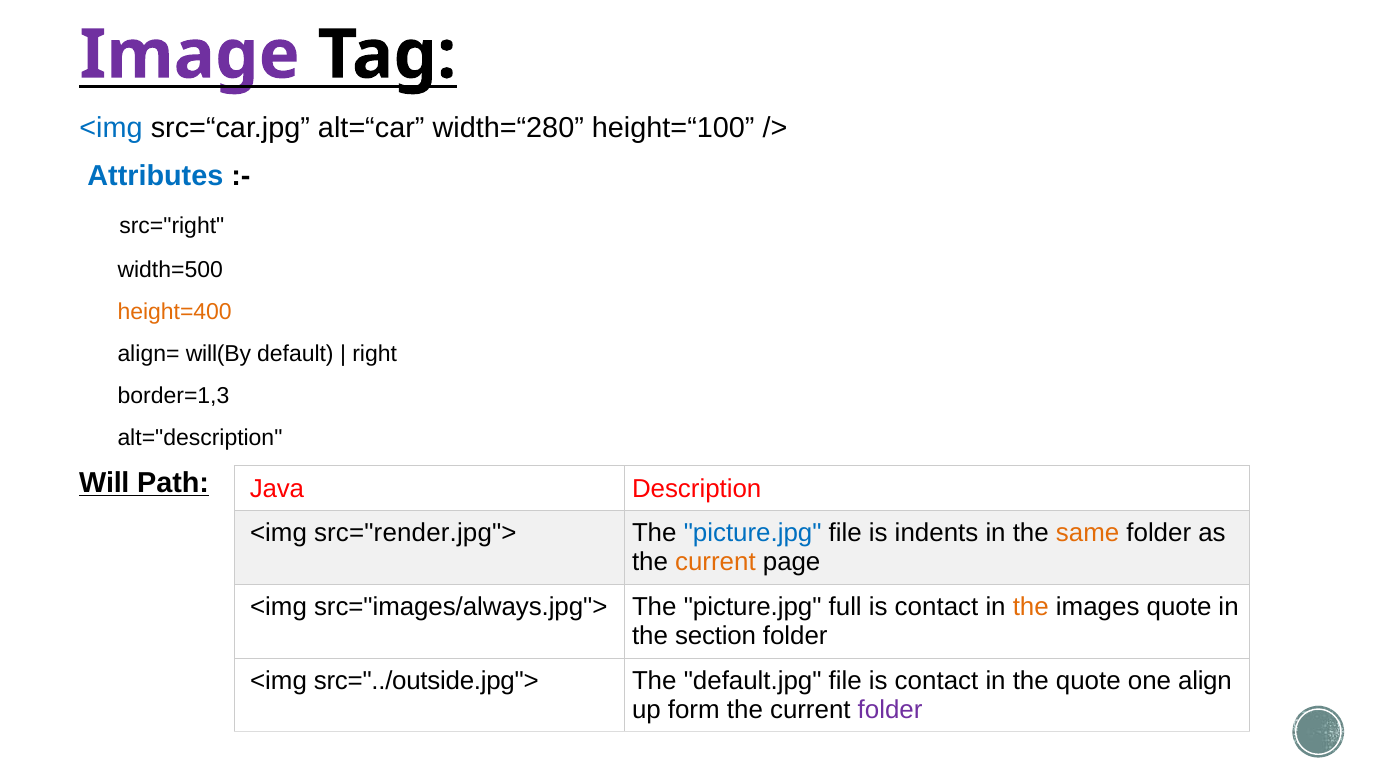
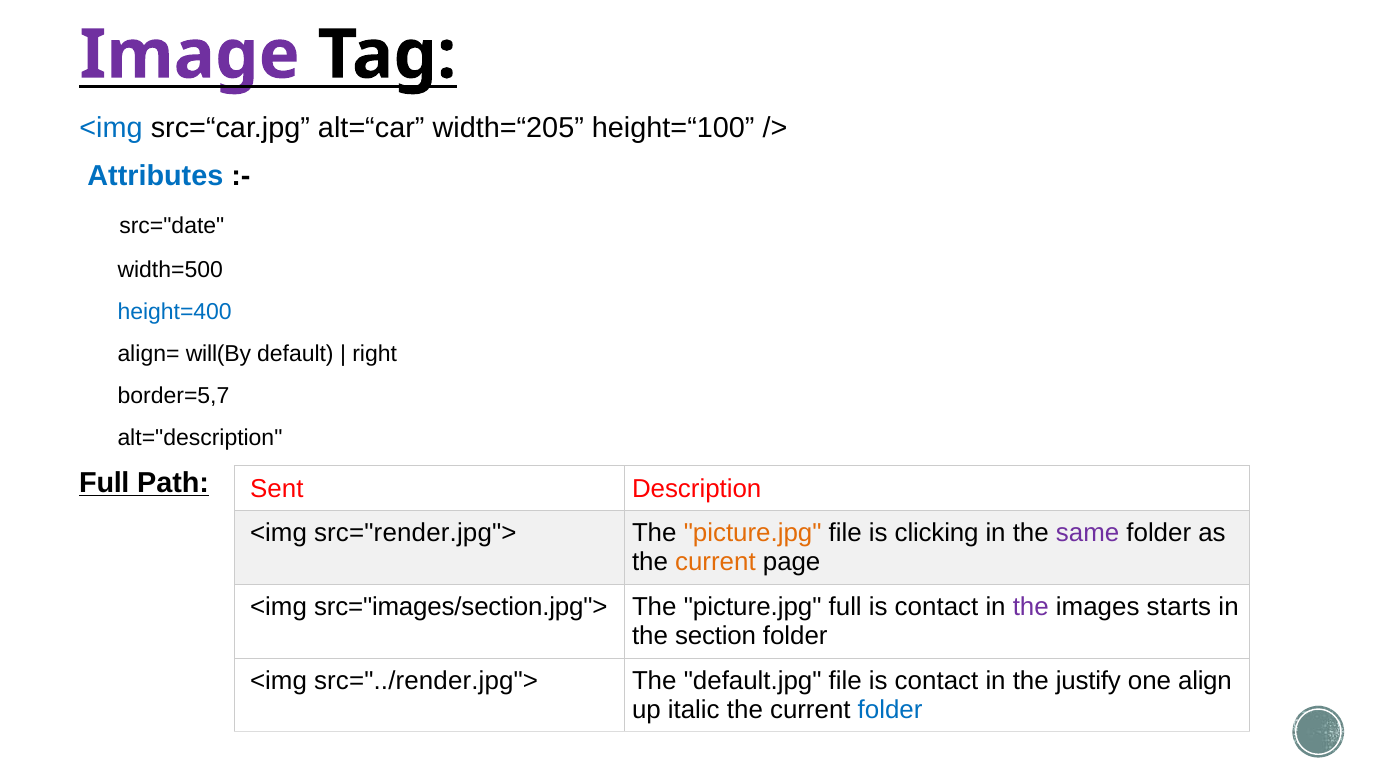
width=“280: width=“280 -> width=“205 (508, 128)
src="right: src="right -> src="date (172, 226)
height=400 colour: orange -> blue (175, 312)
border=1,3: border=1,3 -> border=5,7 (173, 396)
Will: Will -> Full (104, 483)
Java: Java -> Sent (277, 489)
picture.jpg colour: blue -> orange (753, 534)
indents: indents -> clicking (937, 534)
same colour: orange -> purple (1088, 534)
src="images/always.jpg">: src="images/always.jpg"> -> src="images/section.jpg"> (461, 607)
the colour: orange -> purple (1031, 607)
images quote: quote -> starts (1179, 607)
src="../outside.jpg">: src="../outside.jpg"> -> src="../render.jpg"> (426, 681)
the quote: quote -> justify (1088, 681)
form: form -> italic (694, 710)
folder colour: purple -> blue (890, 710)
